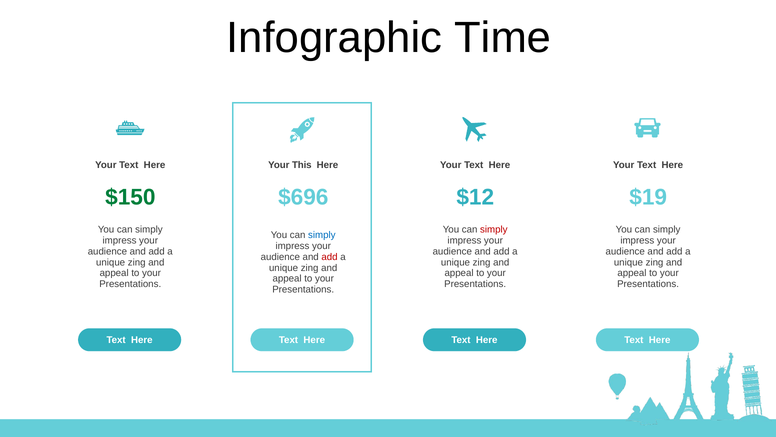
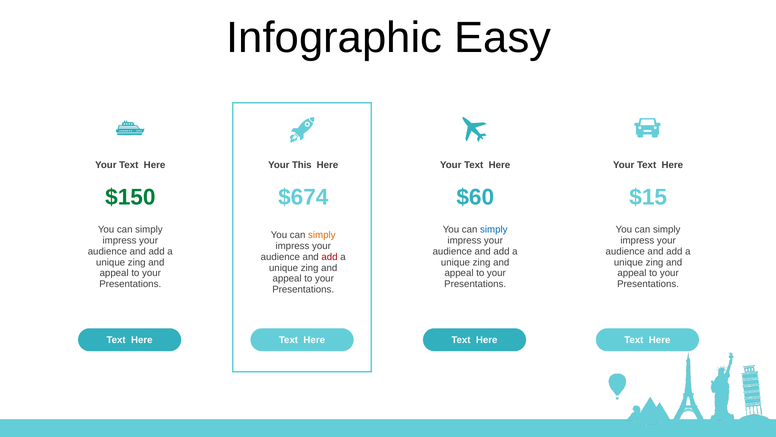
Time: Time -> Easy (503, 38)
$696: $696 -> $674 (303, 197)
$12: $12 -> $60 (475, 197)
$19: $19 -> $15 (648, 197)
simply colour: red -> blue (494, 229)
simply colour: blue -> orange (322, 235)
